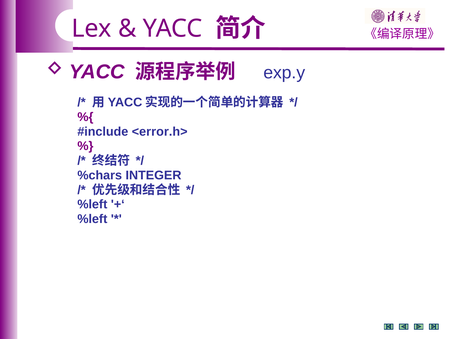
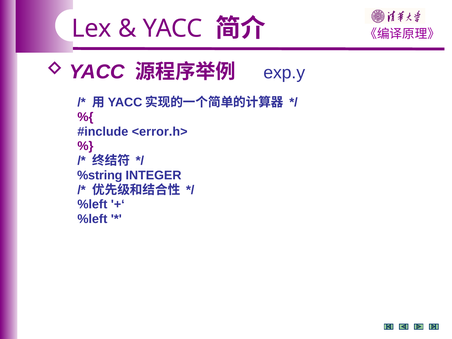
%chars: %chars -> %string (100, 175)
